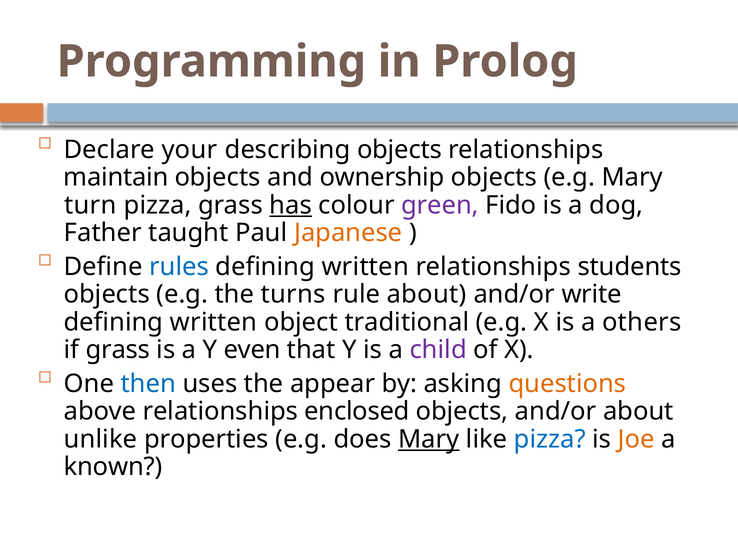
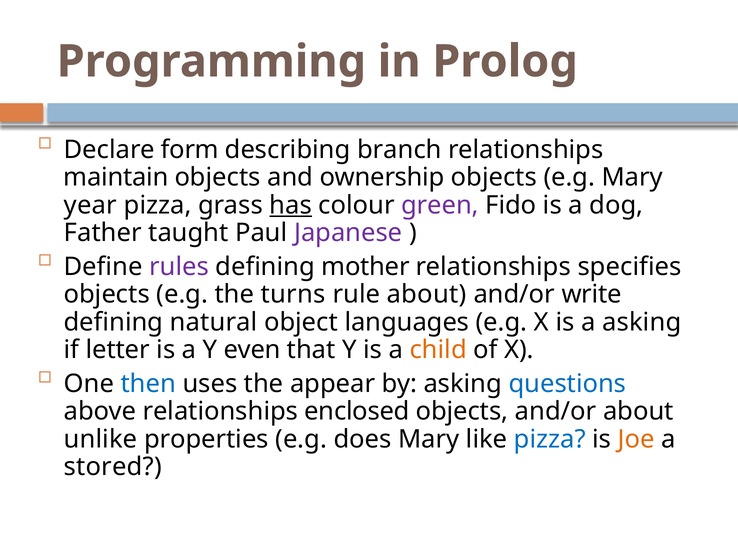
your: your -> form (190, 150)
describing objects: objects -> branch (399, 150)
turn: turn -> year (90, 205)
Japanese colour: orange -> purple (348, 233)
rules colour: blue -> purple (179, 267)
written: written -> mother (365, 267)
students: students -> specifies (630, 267)
written: written -> natural (214, 322)
traditional: traditional -> languages (407, 322)
a others: others -> asking (642, 322)
if grass: grass -> letter (118, 350)
child colour: purple -> orange (438, 350)
questions colour: orange -> blue (567, 384)
Mary underline: present -> none (429, 439)
known: known -> stored (113, 467)
